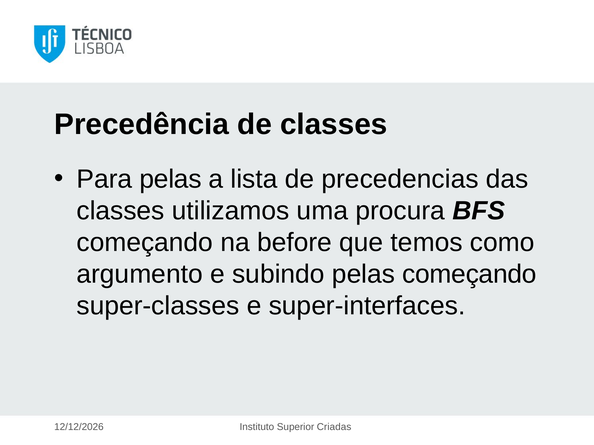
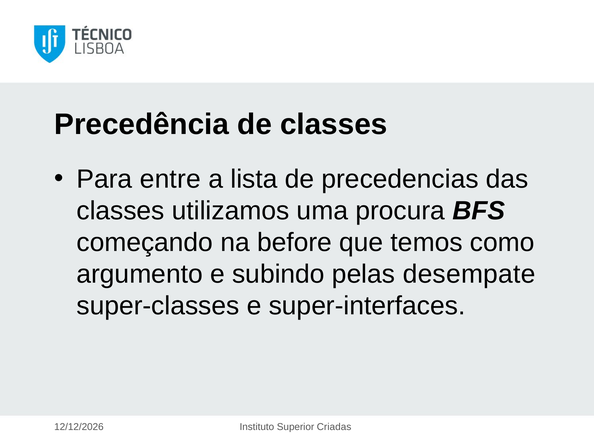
Para pelas: pelas -> entre (170, 179)
pelas começando: começando -> desempate (469, 274)
